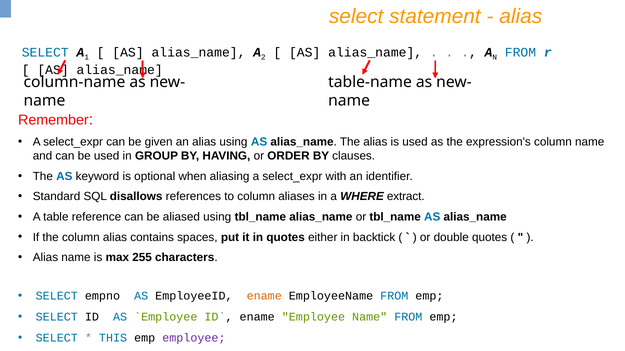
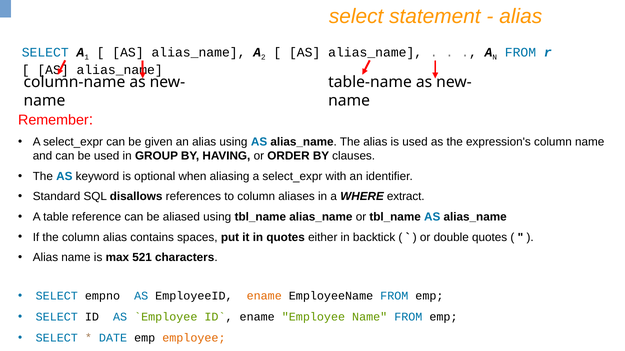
255: 255 -> 521 (142, 258)
THIS: THIS -> DATE (113, 339)
employee colour: purple -> orange (194, 339)
